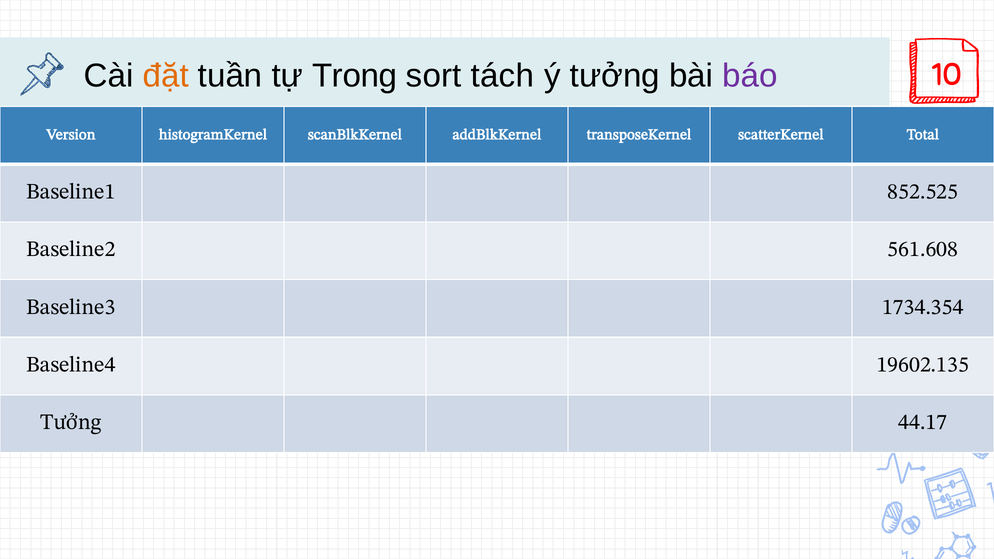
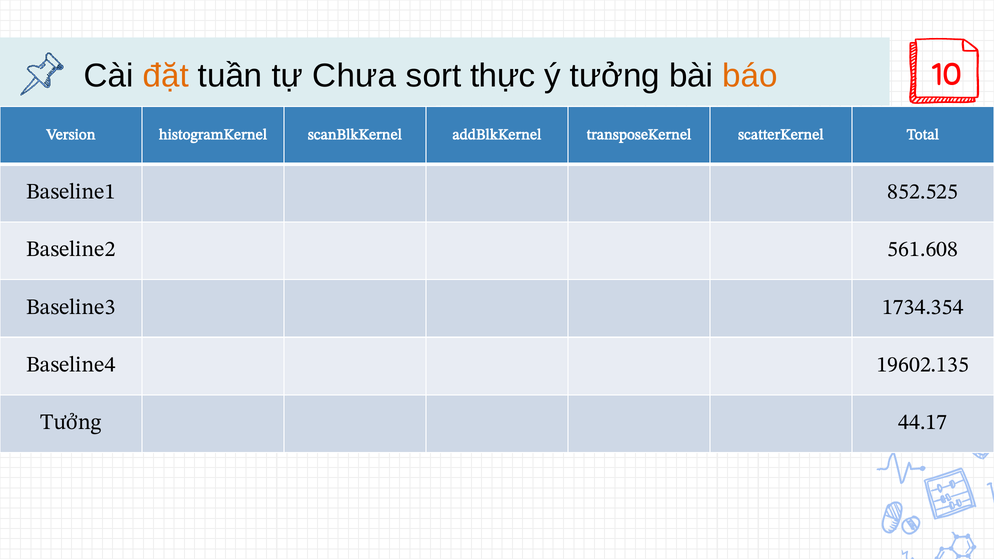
Trong: Trong -> Chưa (354, 76)
tách: tách -> thực (503, 76)
báo colour: purple -> orange (750, 76)
